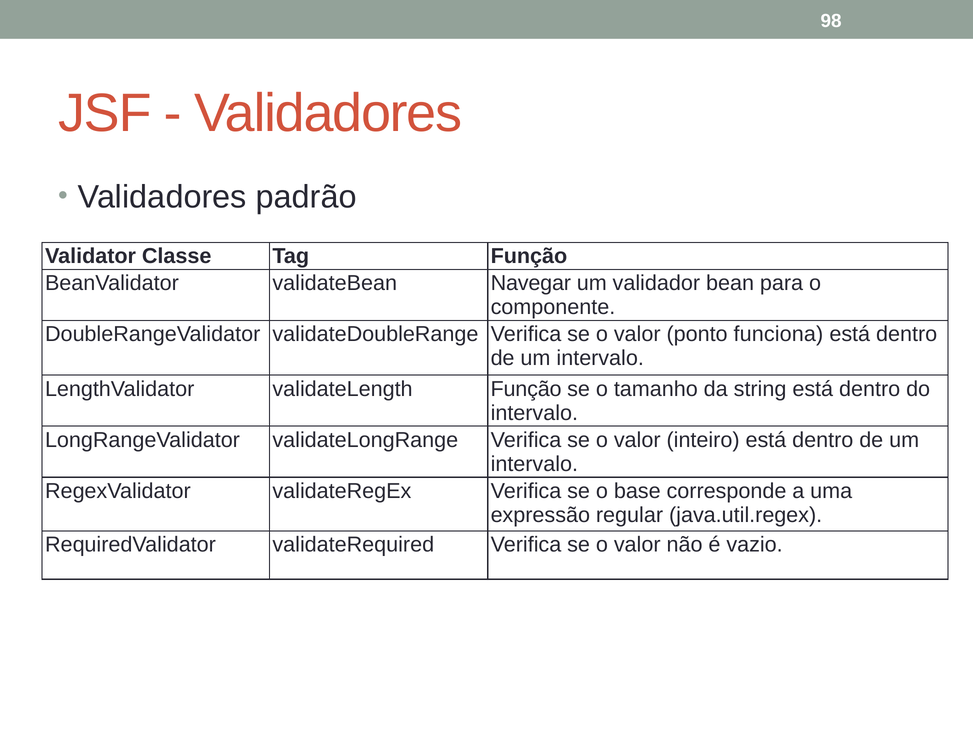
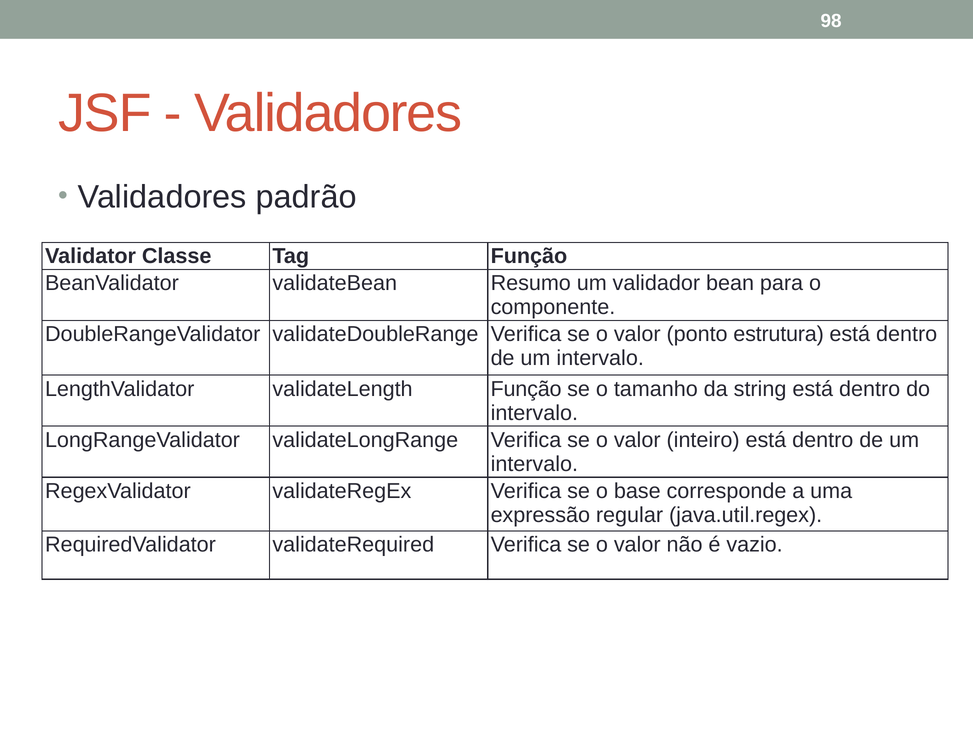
Navegar: Navegar -> Resumo (531, 283)
funciona: funciona -> estrutura (779, 334)
